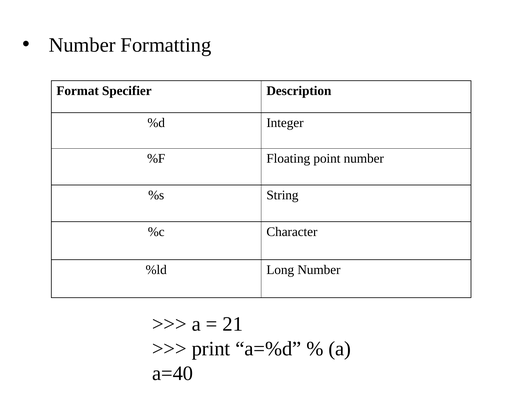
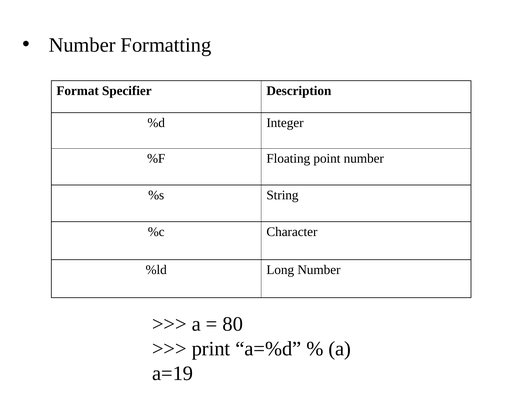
21: 21 -> 80 (233, 324)
a=40: a=40 -> a=19 (173, 373)
